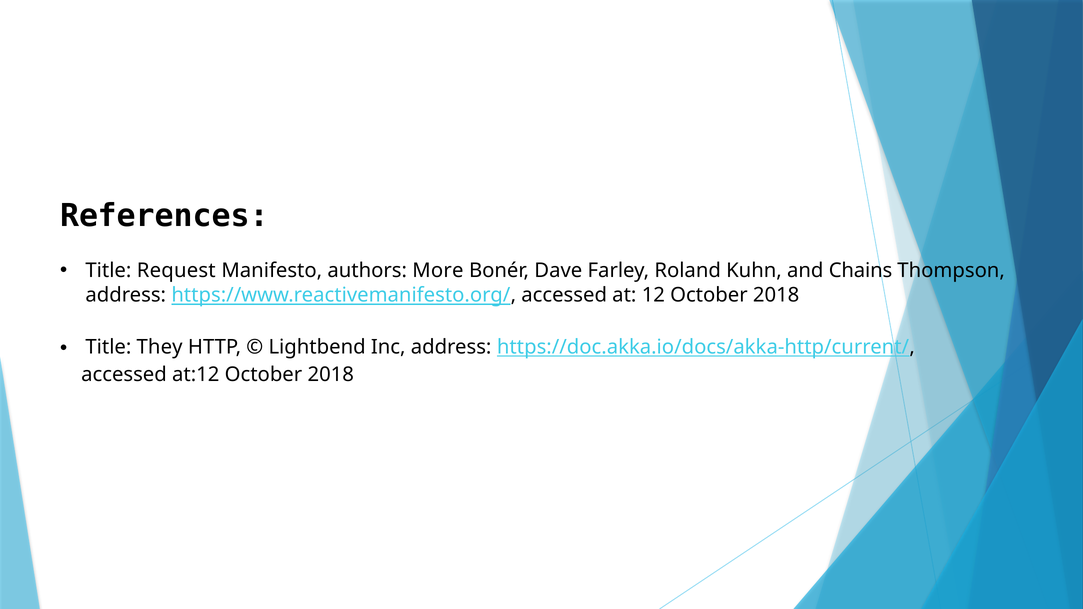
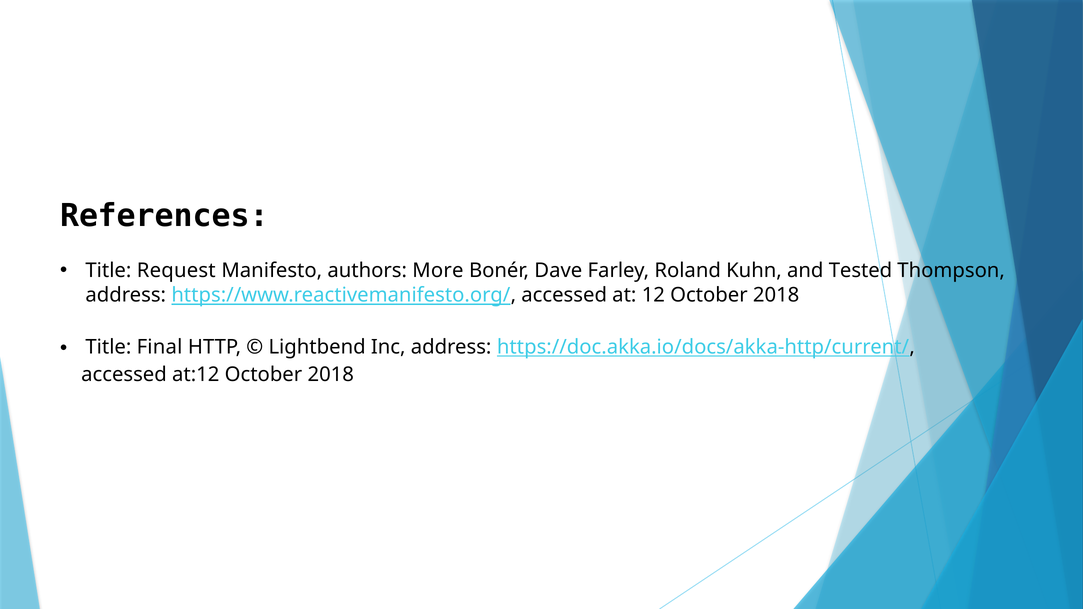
Chains: Chains -> Tested (860, 271)
They: They -> Final (160, 347)
